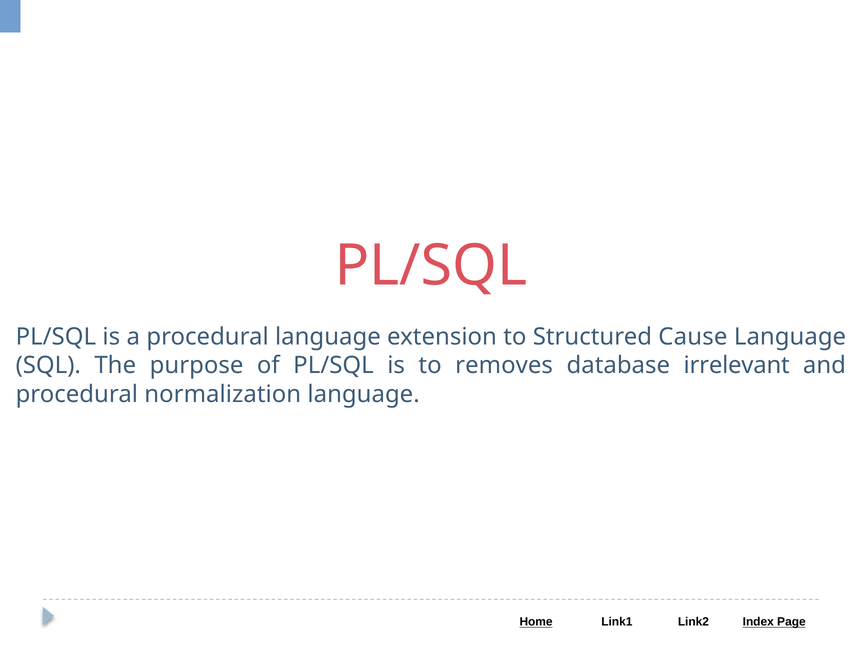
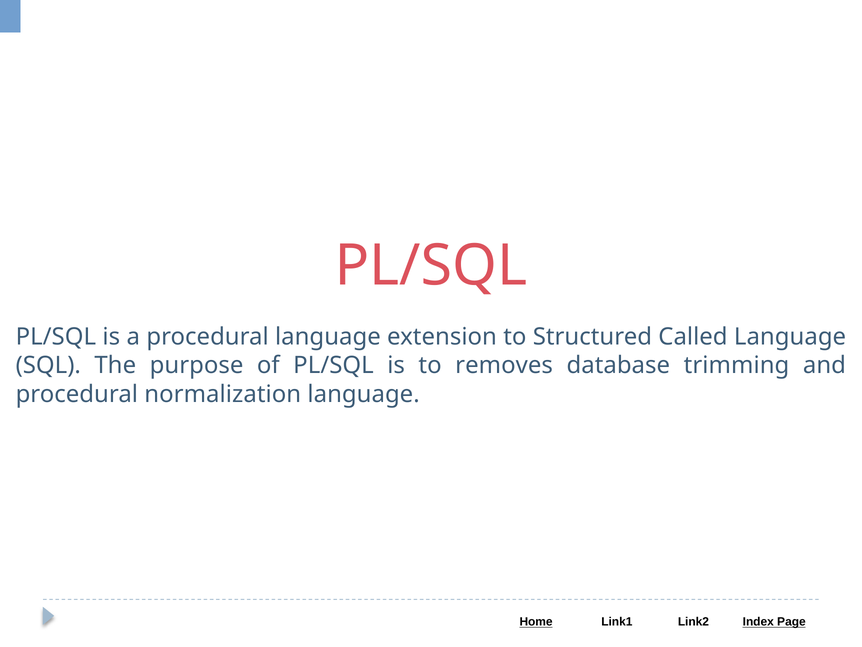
Cause: Cause -> Called (693, 336)
irrelevant: irrelevant -> trimming (737, 365)
